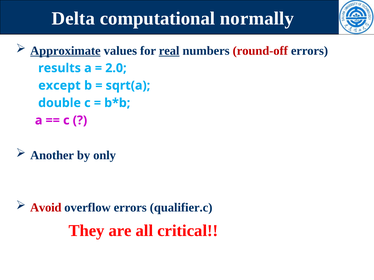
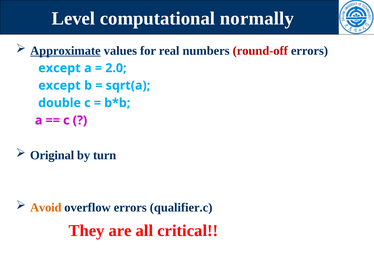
Delta: Delta -> Level (73, 18)
real underline: present -> none (169, 51)
results: results -> except (59, 68)
Another: Another -> Original (52, 155)
only: only -> turn (105, 155)
Avoid colour: red -> orange (46, 208)
